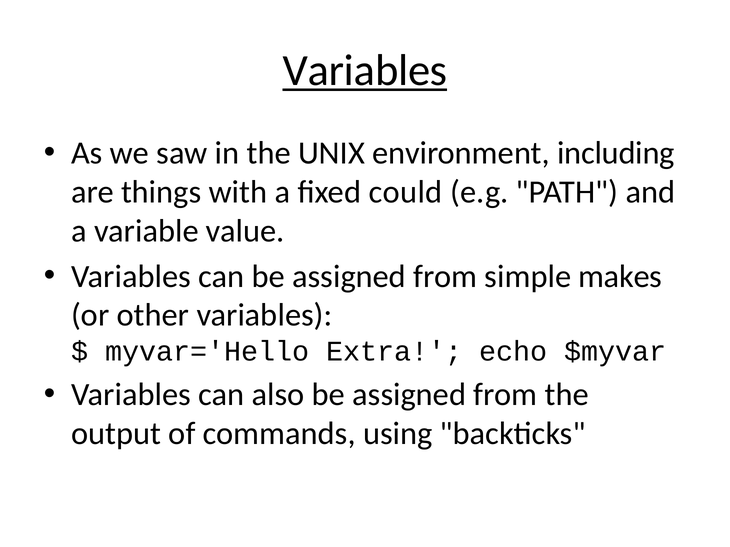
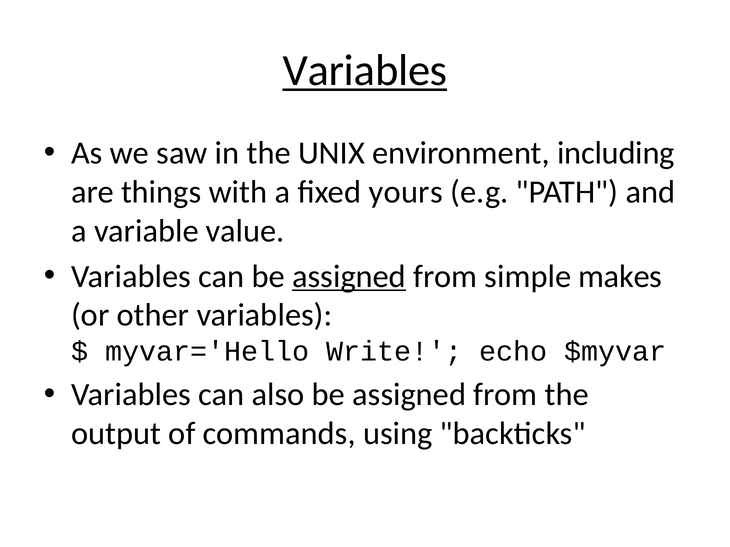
could: could -> yours (406, 192)
assigned underline: none -> present (349, 277)
Extra: Extra -> Write (394, 352)
